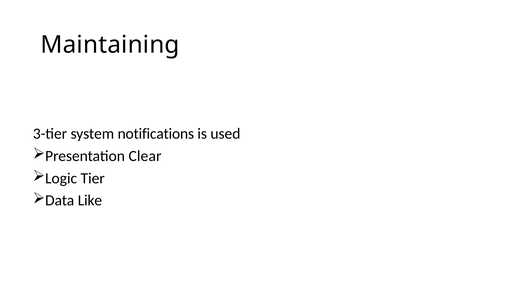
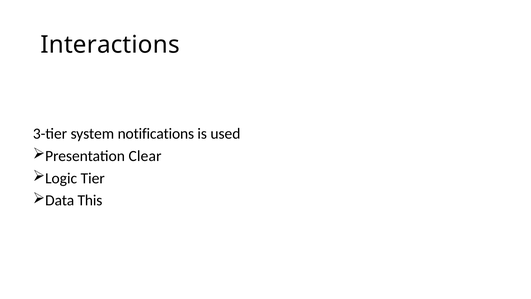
Maintaining: Maintaining -> Interactions (110, 45)
Like: Like -> This (90, 200)
